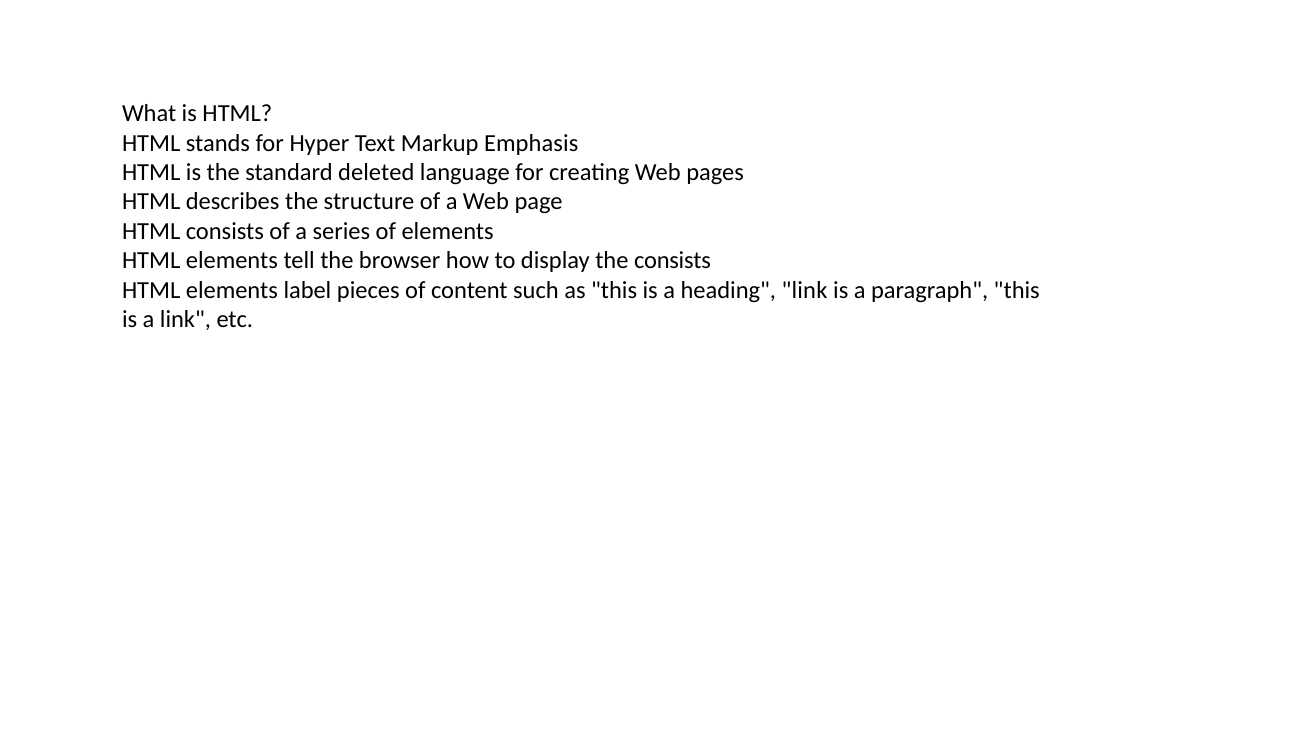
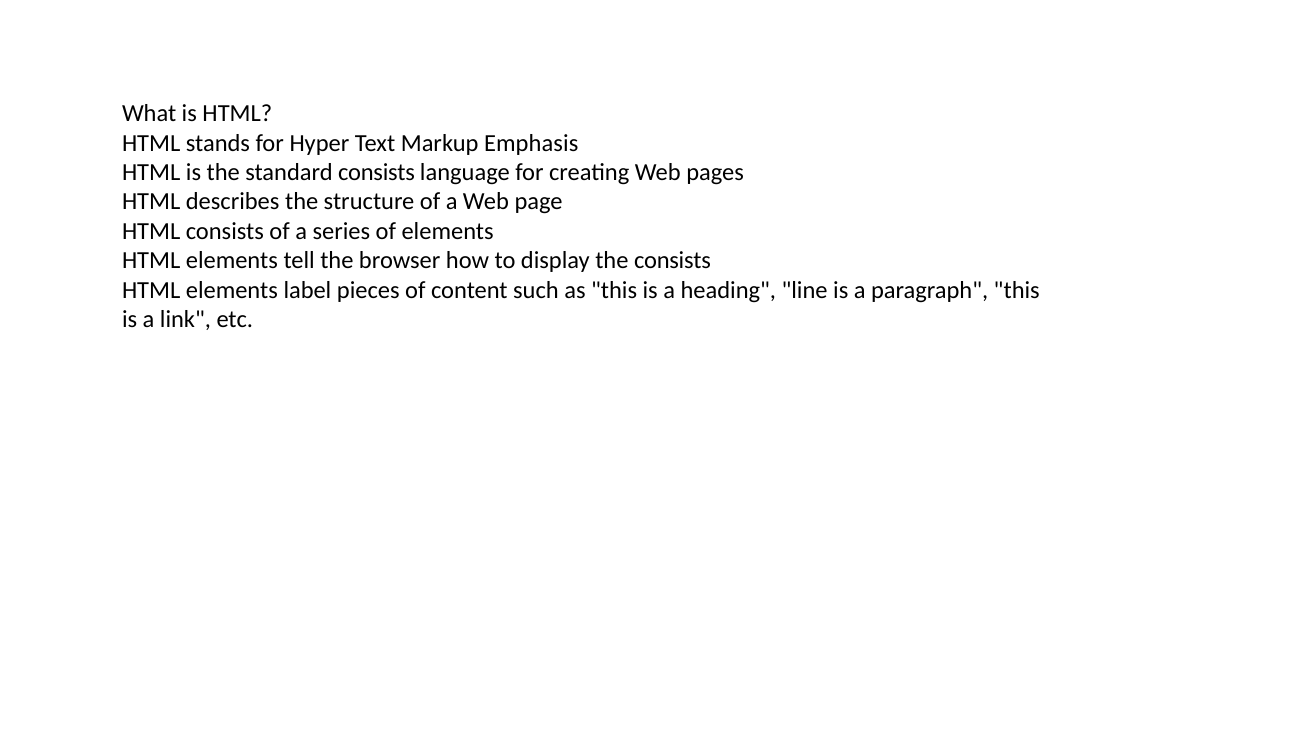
standard deleted: deleted -> consists (377, 172)
heading link: link -> line (805, 290)
